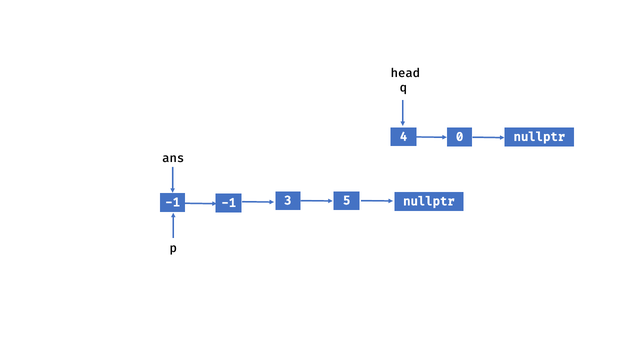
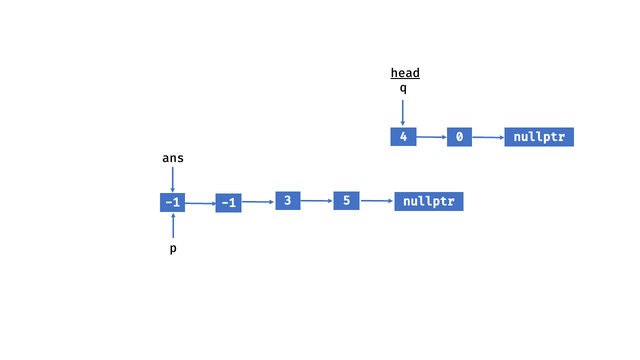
head underline: none -> present (405, 73)
